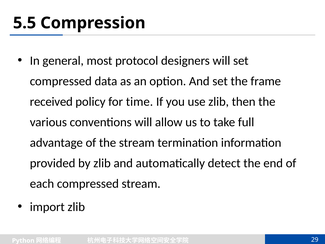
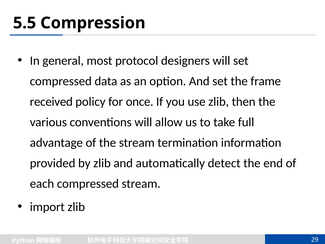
time: time -> once (140, 102)
